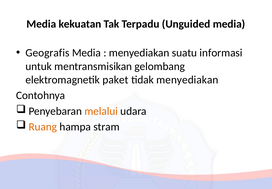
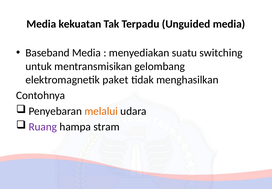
Geografis: Geografis -> Baseband (48, 53)
informasi: informasi -> switching (221, 53)
tidak menyediakan: menyediakan -> menghasilkan (187, 79)
Ruang colour: orange -> purple (43, 126)
